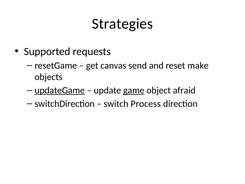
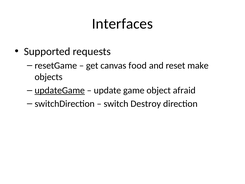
Strategies: Strategies -> Interfaces (122, 24)
send: send -> food (138, 65)
game underline: present -> none (134, 90)
Process: Process -> Destroy (146, 104)
